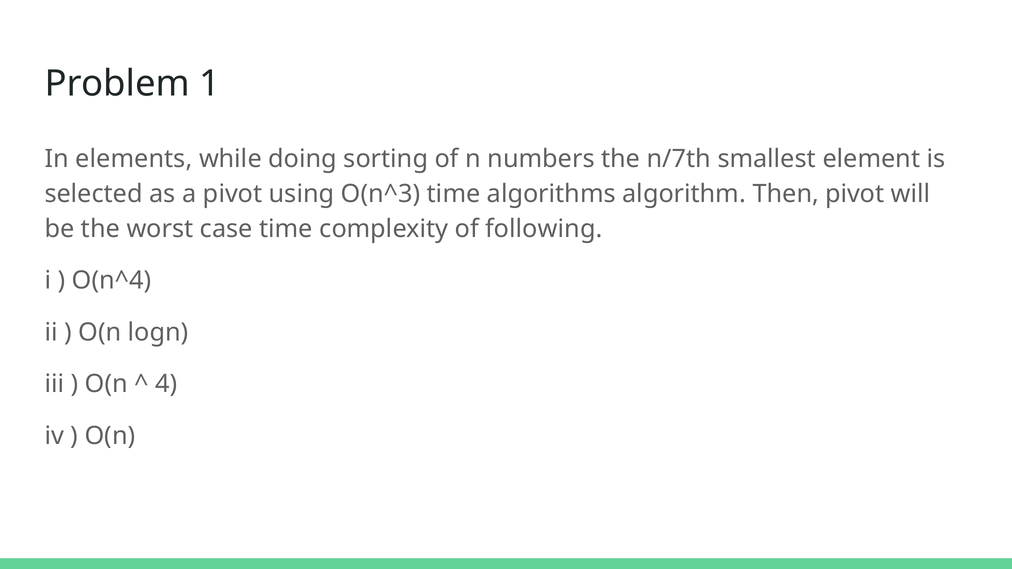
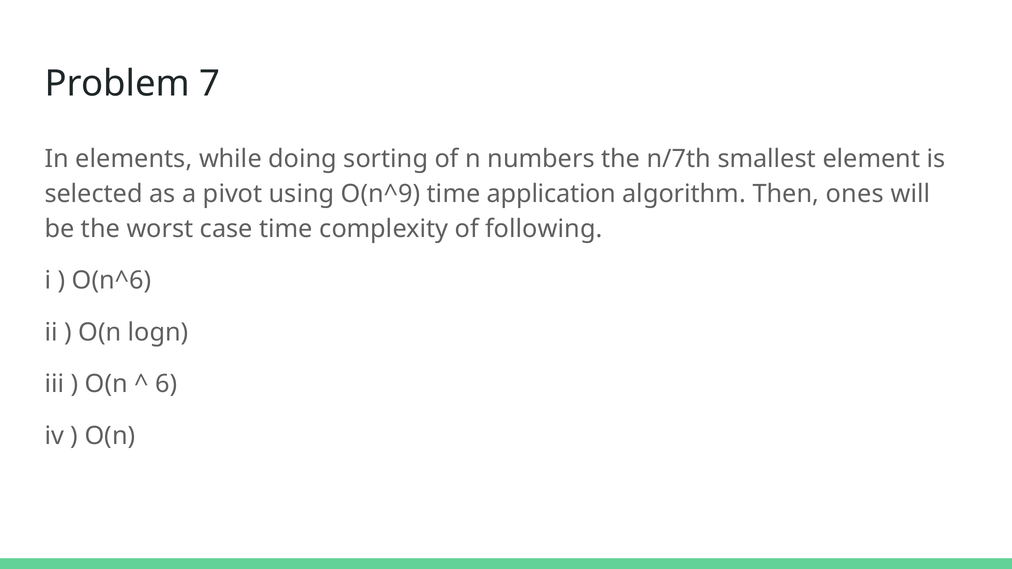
1: 1 -> 7 (210, 84)
O(n^3: O(n^3 -> O(n^9 (381, 194)
algorithms: algorithms -> application (552, 194)
Then pivot: pivot -> ones (855, 194)
O(n^4: O(n^4 -> O(n^6 (112, 281)
4: 4 -> 6 (166, 384)
